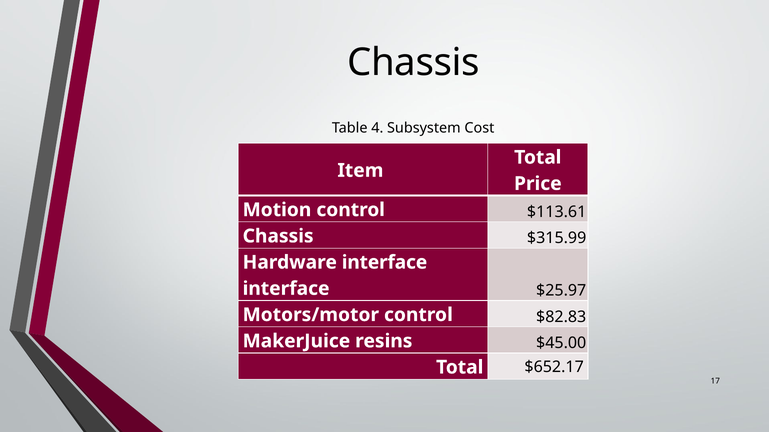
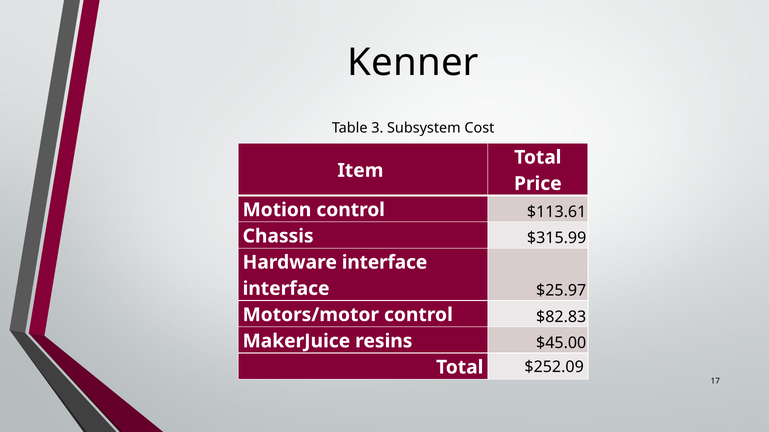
Chassis: Chassis -> Kenner (413, 63)
4: 4 -> 3 (377, 128)
$652.17: $652.17 -> $252.09 (554, 368)
